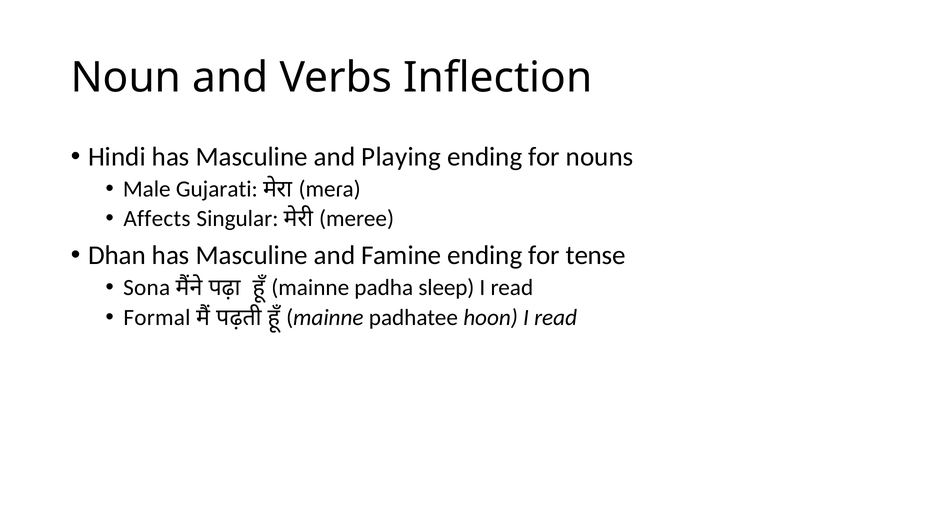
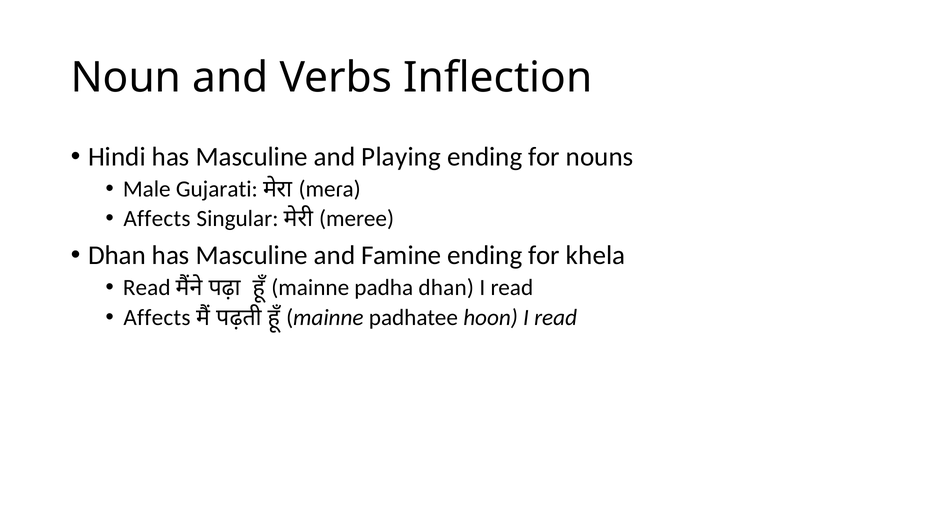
tense: tense -> khela (596, 256)
Sona: Sona -> Read (147, 288)
padha sleep: sleep -> dhan (446, 288)
Formal: Formal -> Affects (157, 317)
